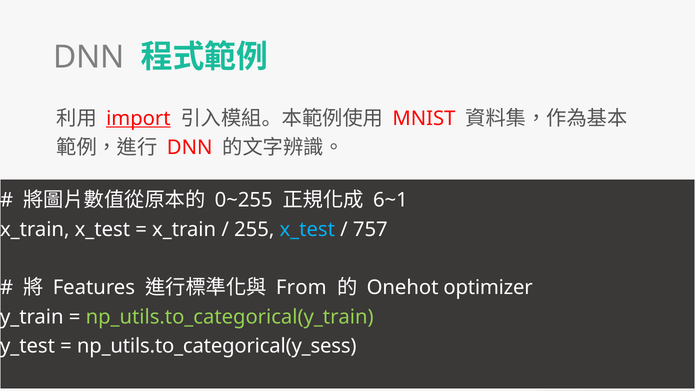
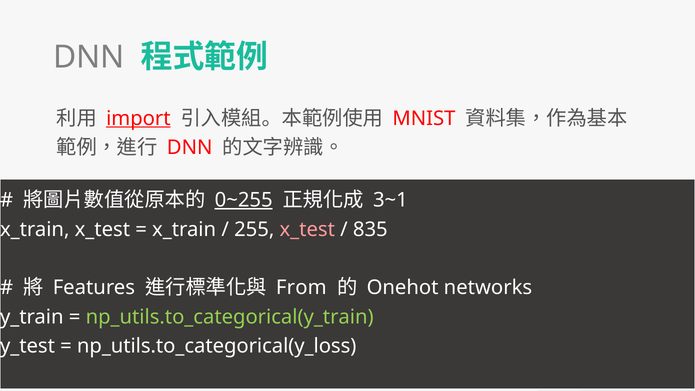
0~255 underline: none -> present (244, 200)
6~1: 6~1 -> 3~1 (390, 200)
x_test colour: light blue -> pink (307, 229)
757: 757 -> 835 (370, 229)
optimizer: optimizer -> networks (488, 288)
np_utils.to_categorical(y_sess: np_utils.to_categorical(y_sess -> np_utils.to_categorical(y_loss (217, 346)
